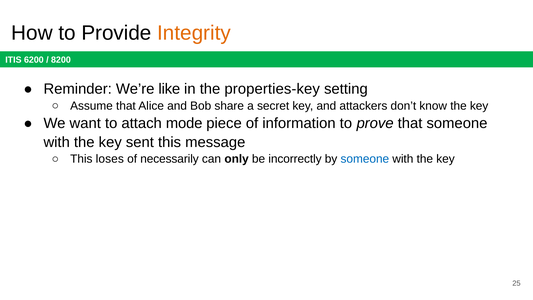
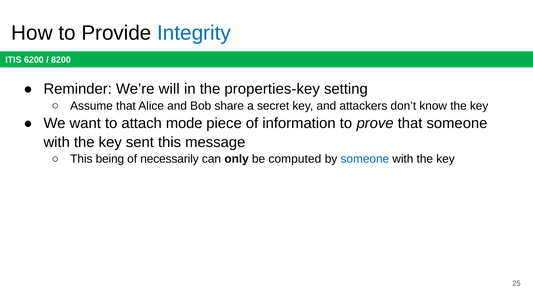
Integrity colour: orange -> blue (194, 33)
like: like -> will (169, 89)
loses: loses -> being (110, 159)
incorrectly: incorrectly -> computed (295, 159)
